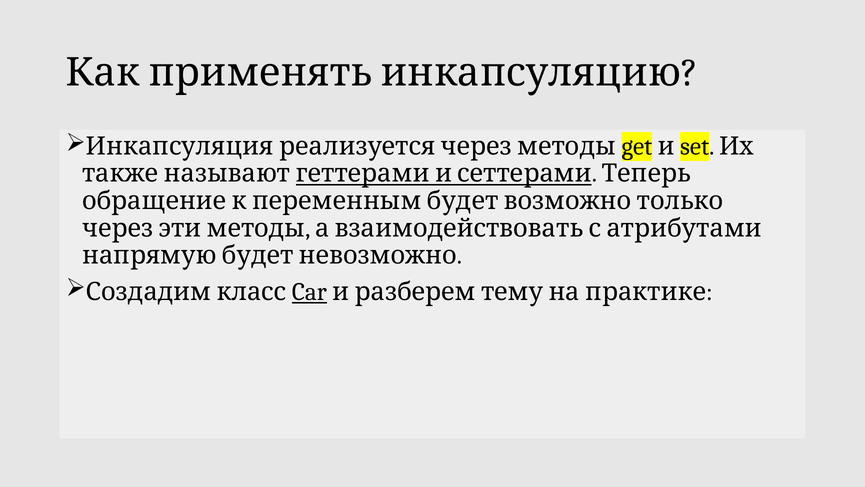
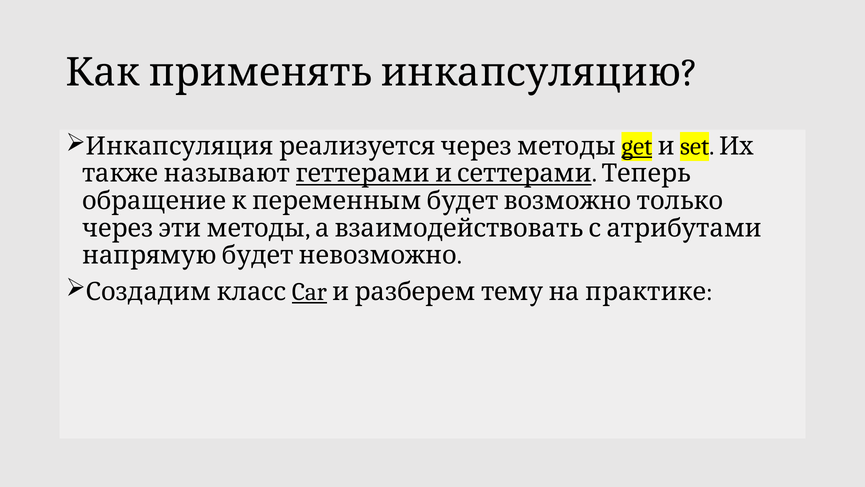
get underline: none -> present (637, 146)
